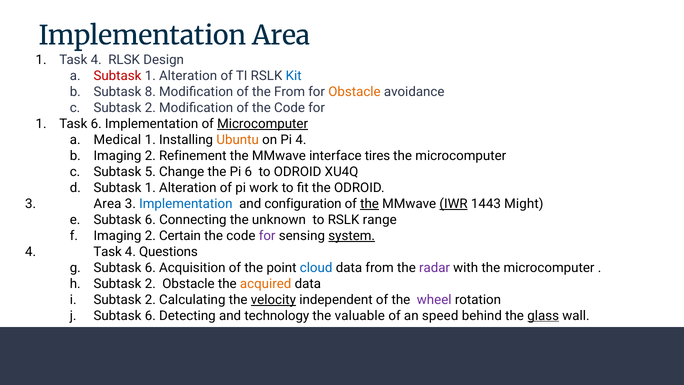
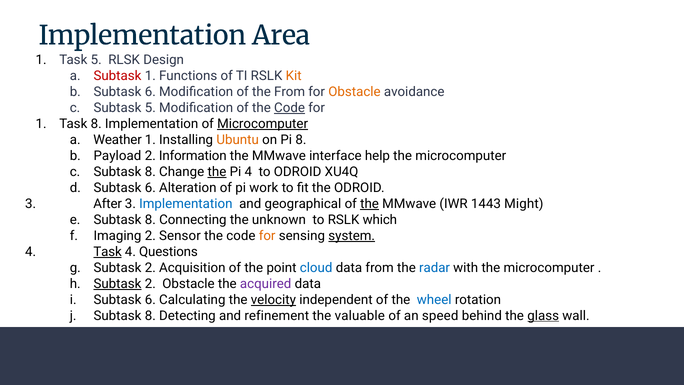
1 Task 4: 4 -> 5 (96, 60)
Alteration: Alteration -> Functions (188, 76)
Kit colour: blue -> orange (294, 76)
8: 8 -> 6 (150, 92)
2: 2 -> 5 (150, 108)
Code underline: none -> present (290, 108)
Task 6: 6 -> 8 (96, 124)
Medical: Medical -> Weather (118, 140)
Pi 4: 4 -> 8 (301, 140)
Imaging: Imaging -> Payload (117, 156)
Refinement: Refinement -> Information (193, 156)
tires: tires -> help (377, 156)
5: 5 -> 8 (150, 172)
the underline: none -> present (217, 172)
Pi 6: 6 -> 4 (248, 172)
1: 1 -> 6 (150, 188)
3 Area: Area -> After (108, 204)
configuration: configuration -> geographical (303, 204)
IWR underline: present -> none (454, 204)
6: 6 -> 8 (150, 220)
range: range -> which (380, 220)
Certain: Certain -> Sensor (180, 236)
for colour: purple -> orange (267, 236)
Task underline: none -> present (108, 252)
6: 6 -> 2 (150, 268)
radar colour: purple -> blue (435, 268)
Subtask underline: none -> present (117, 283)
acquired colour: orange -> purple (266, 283)
2: 2 -> 6 (150, 299)
wheel colour: purple -> blue (434, 299)
6: 6 -> 8 (150, 315)
technology: technology -> refinement (277, 315)
